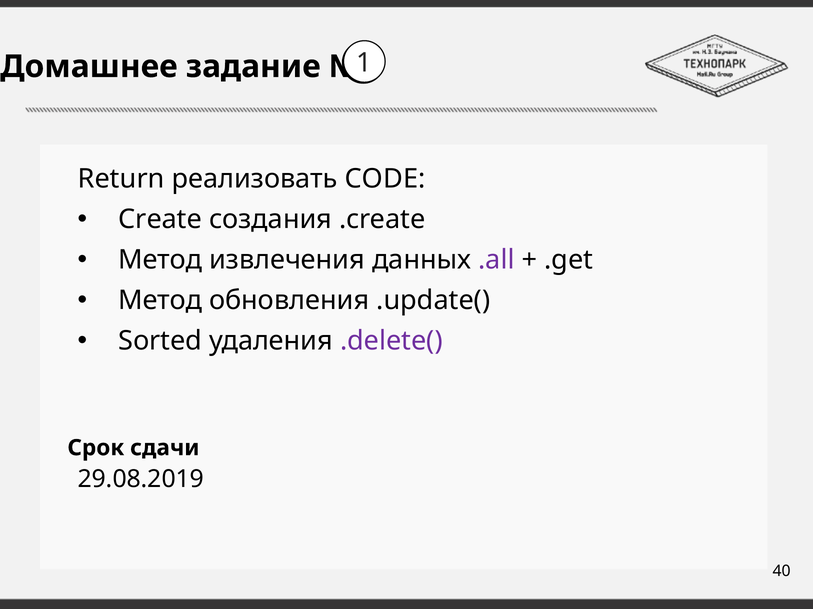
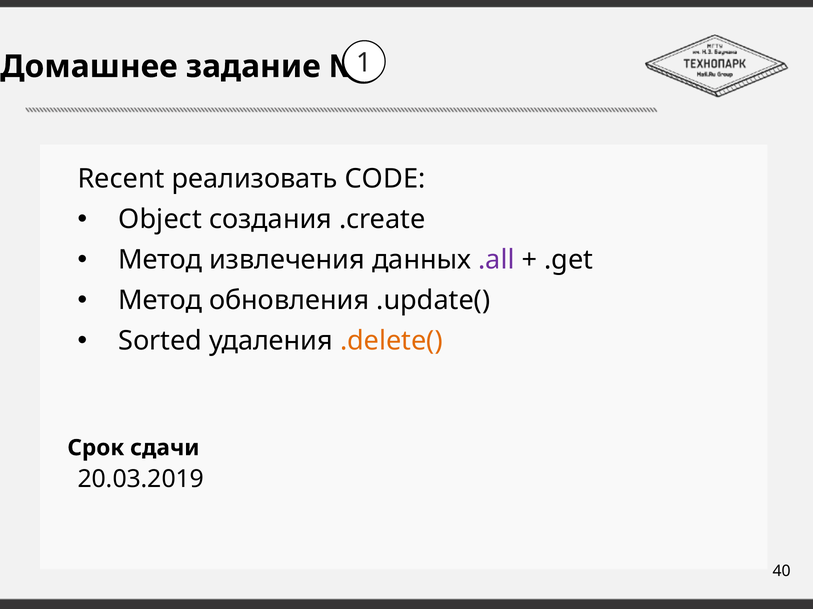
Return: Return -> Recent (121, 179)
Create: Create -> Object (160, 220)
.delete( colour: purple -> orange (391, 341)
29.08.2019: 29.08.2019 -> 20.03.2019 (141, 480)
